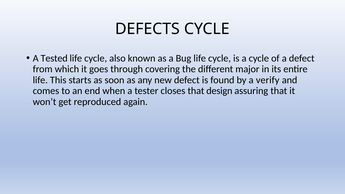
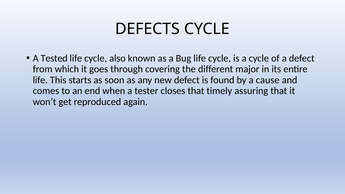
verify: verify -> cause (268, 80)
design: design -> timely (219, 91)
